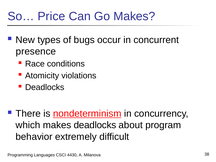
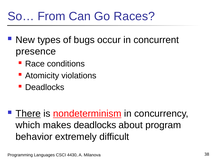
Price: Price -> From (51, 16)
Go Makes: Makes -> Races (134, 16)
There underline: none -> present (28, 114)
